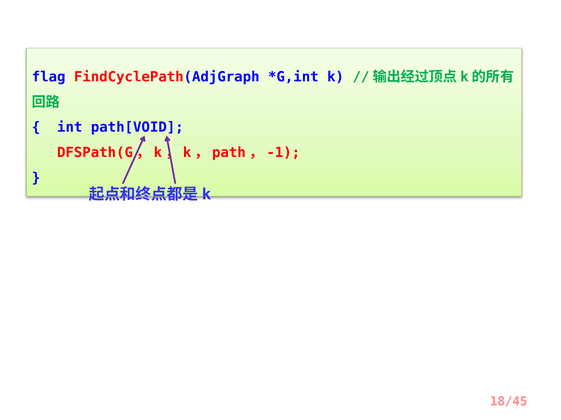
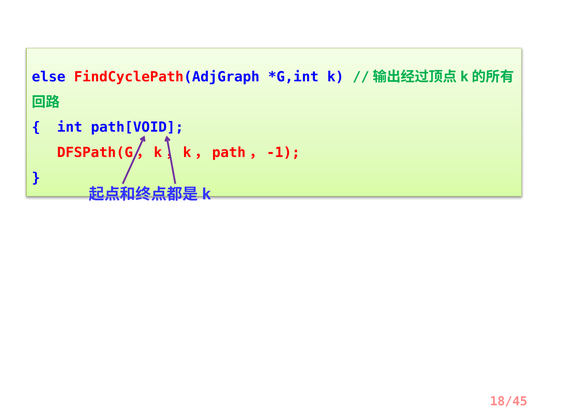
flag: flag -> else (49, 77)
